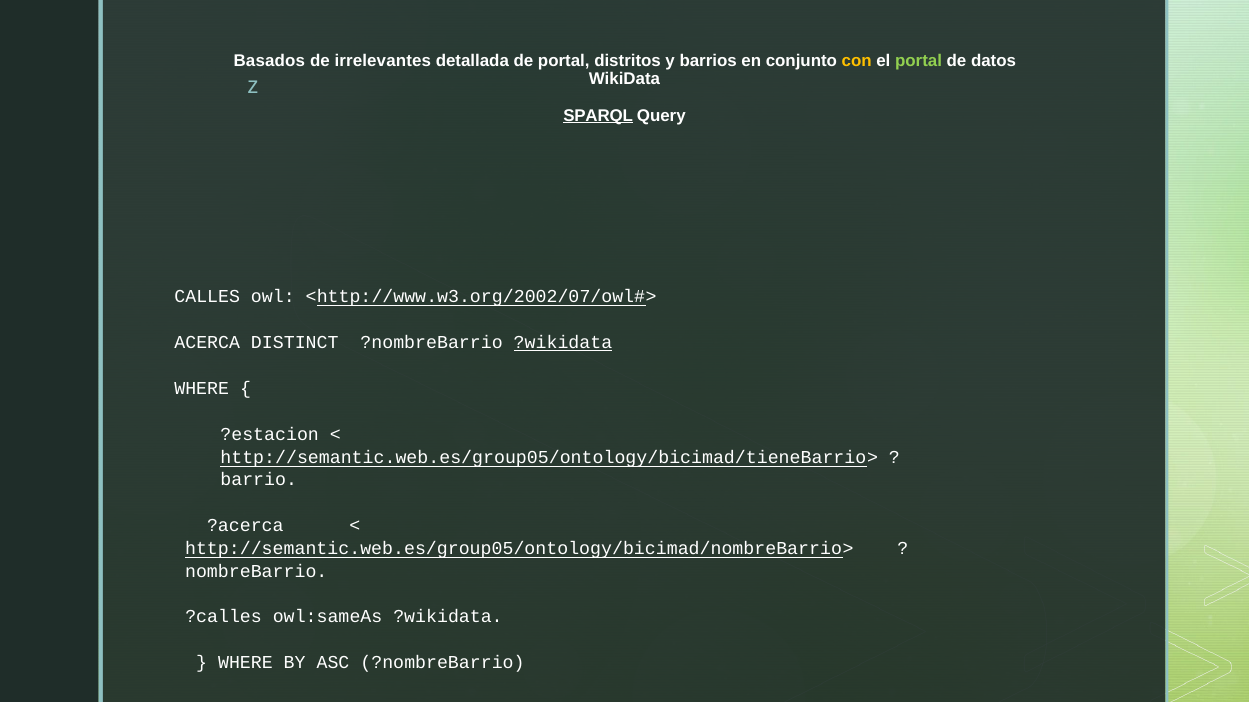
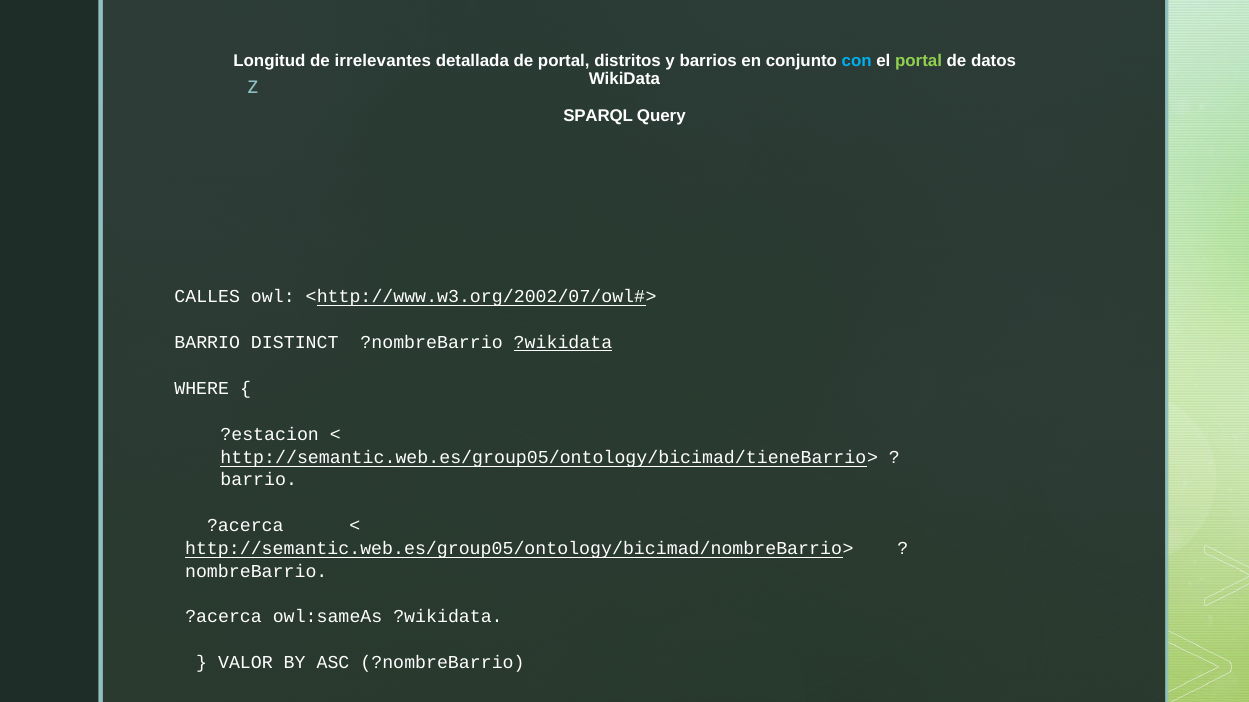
Basados: Basados -> Longitud (269, 61)
con colour: yellow -> light blue (857, 61)
SPARQL underline: present -> none (598, 116)
ACERCA: ACERCA -> BARRIO (207, 343)
?calles: ?calles -> ?acerca (224, 617)
WHERE: WHERE -> VALOR (245, 663)
